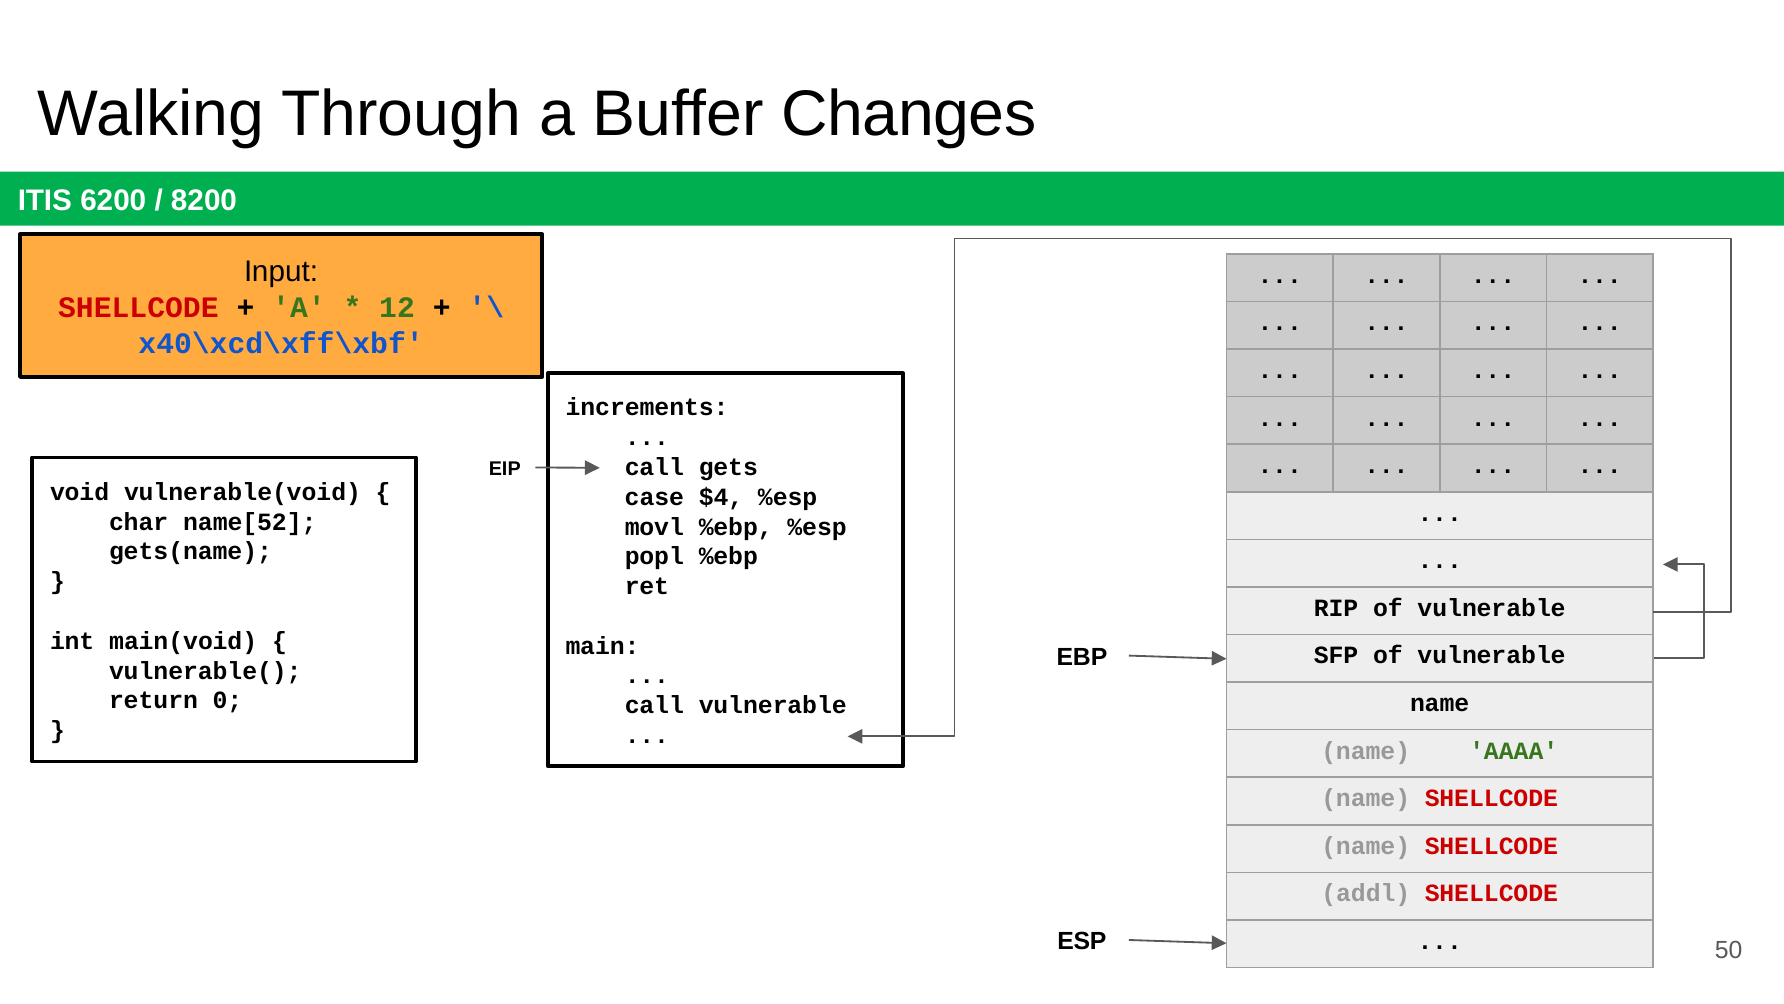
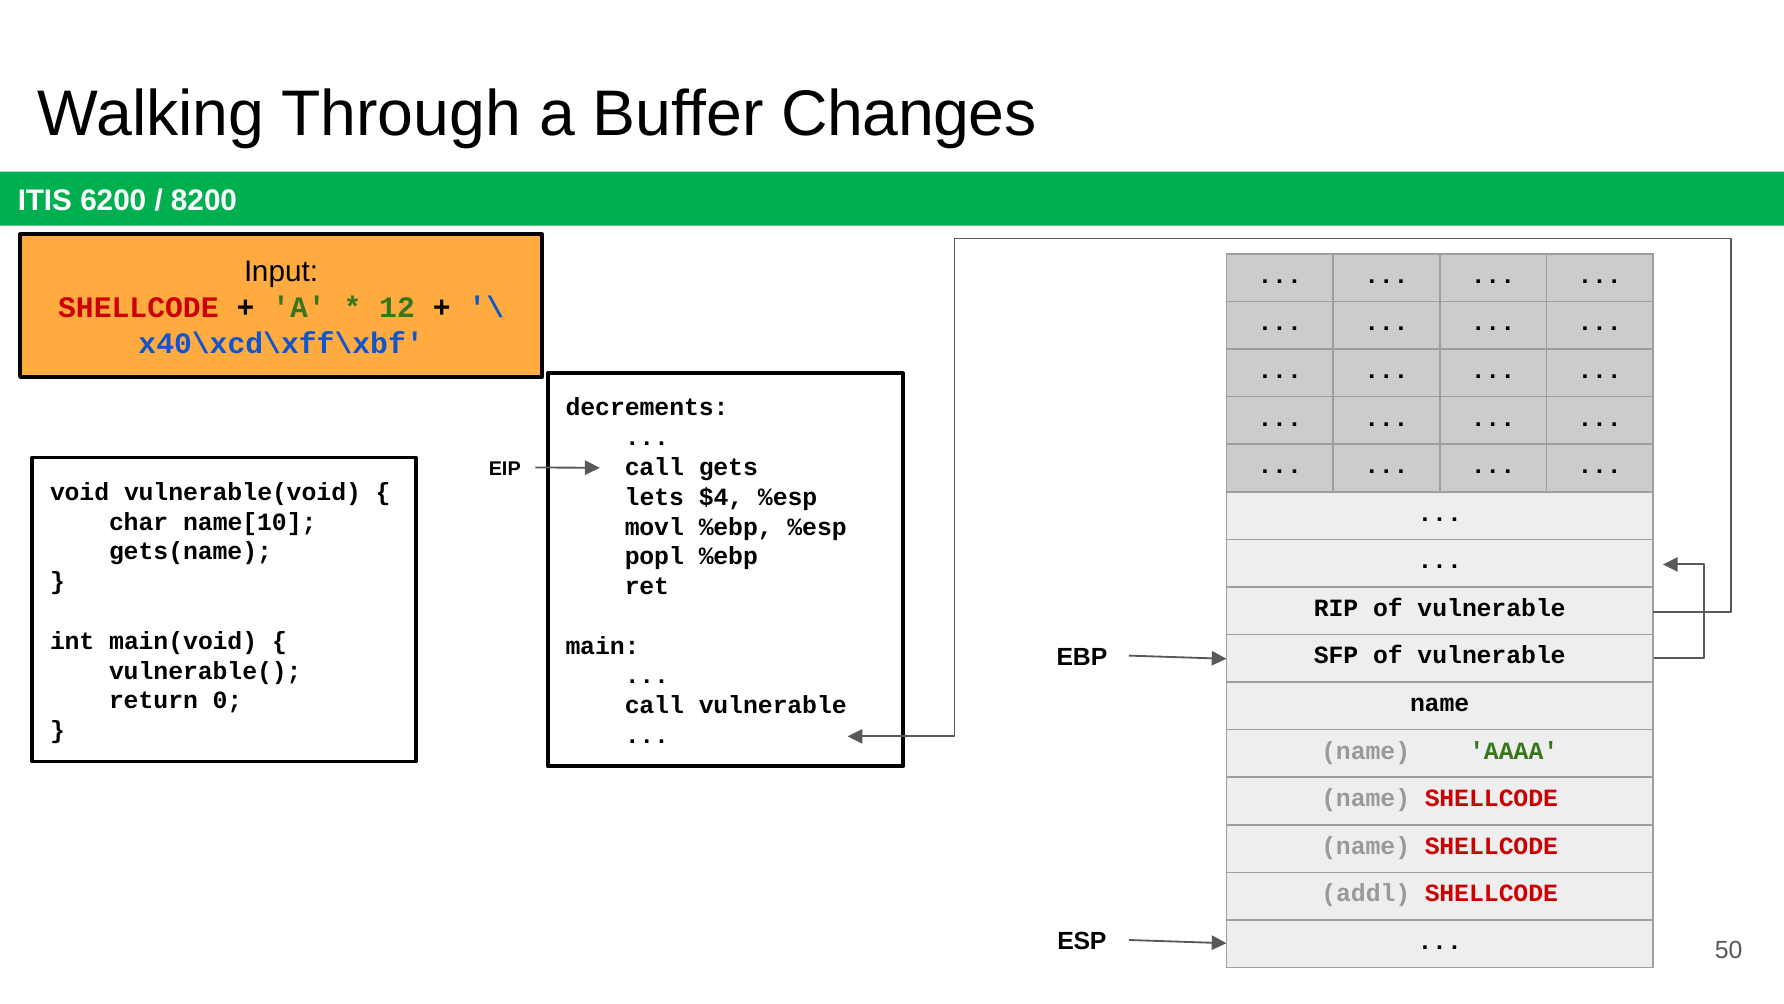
increments: increments -> decrements (647, 407)
case: case -> lets (654, 497)
name[52: name[52 -> name[10 (250, 522)
